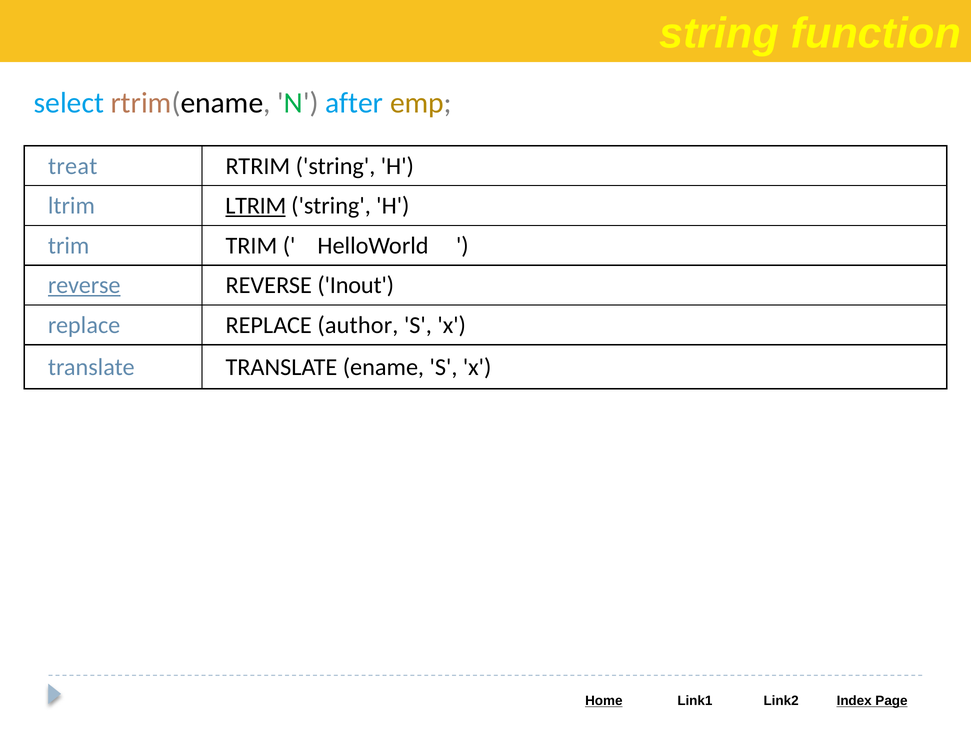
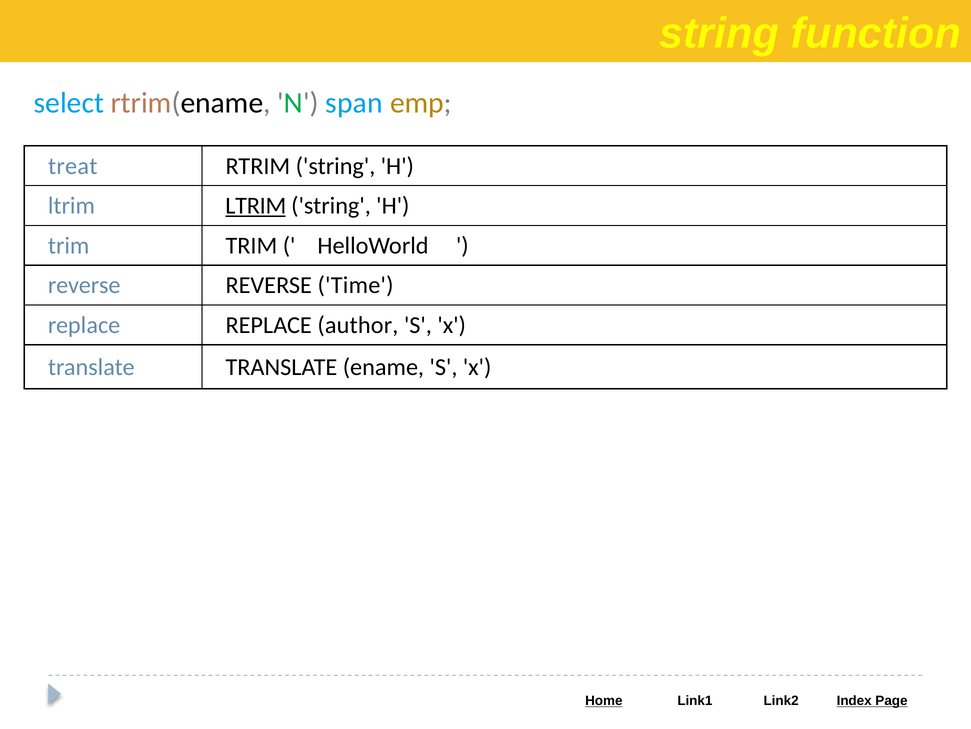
after: after -> span (354, 103)
reverse underline: present -> none (84, 285)
Inout: Inout -> Time (356, 285)
